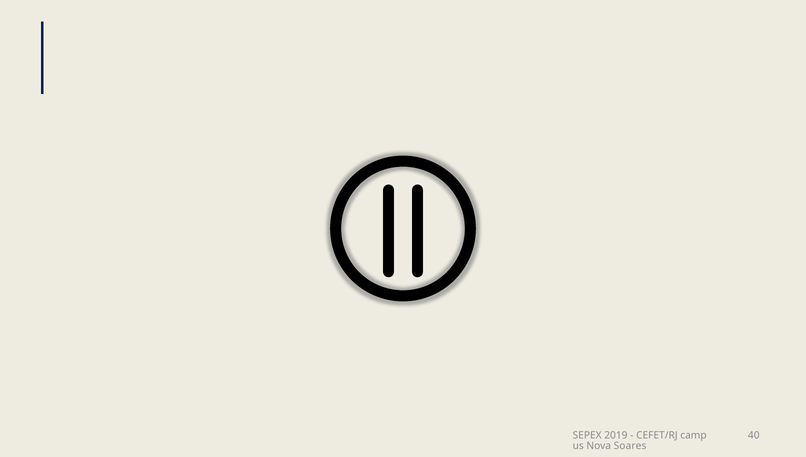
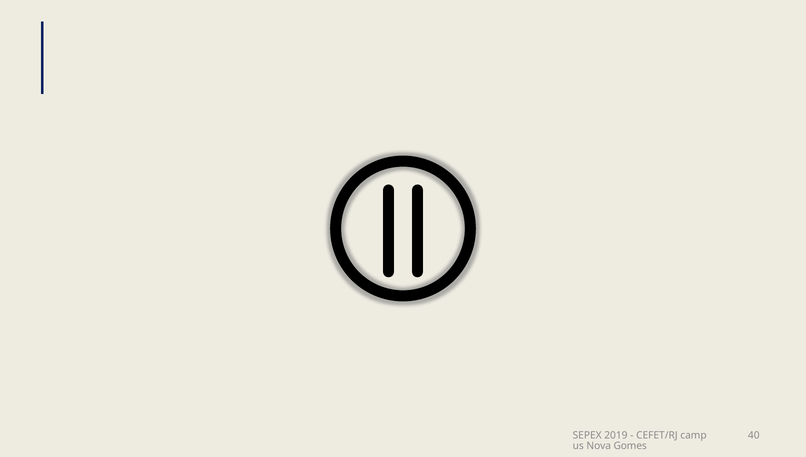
Soares: Soares -> Gomes (630, 446)
